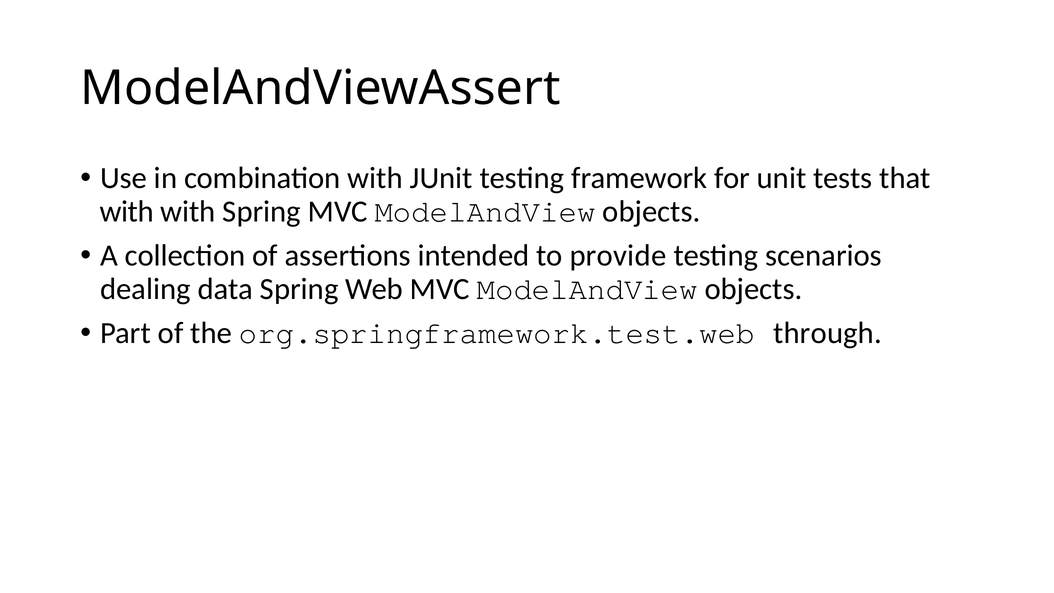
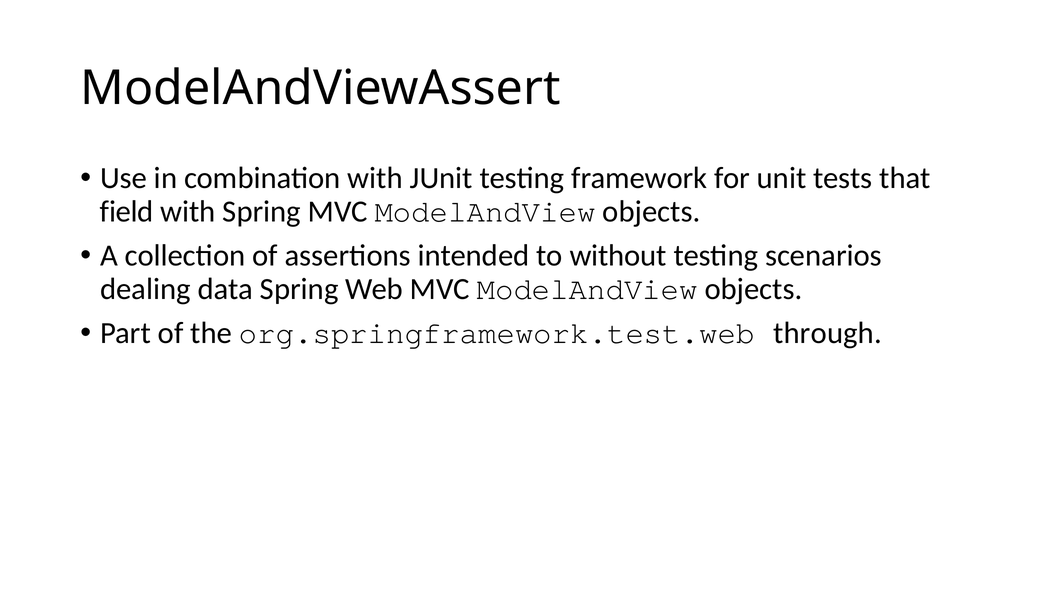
with: with -> field (127, 211)
provide: provide -> without (618, 256)
